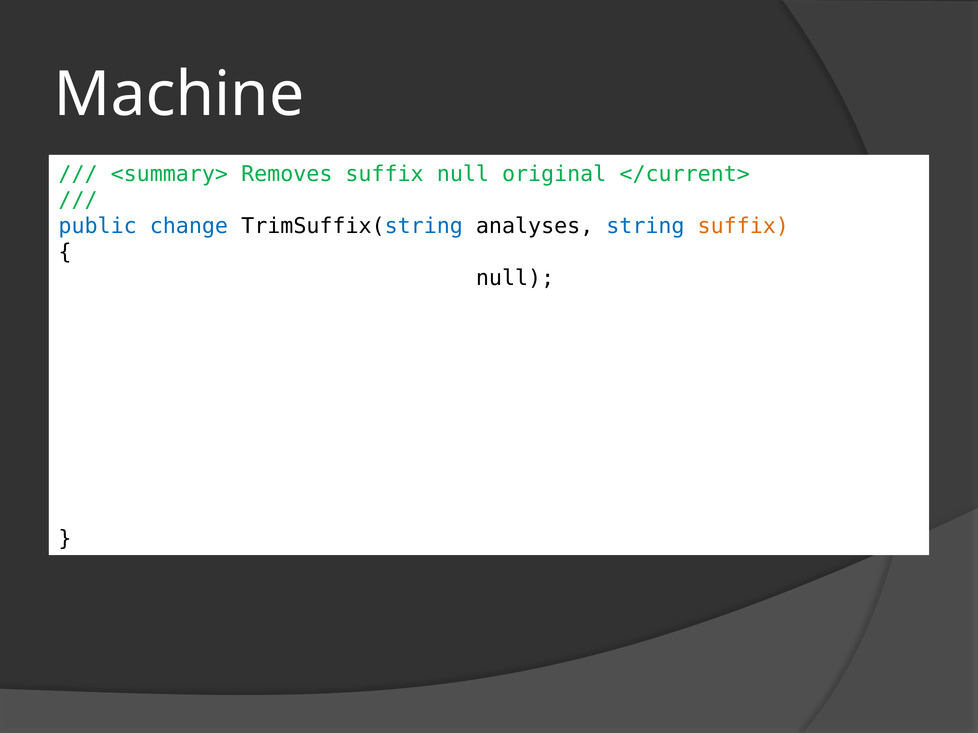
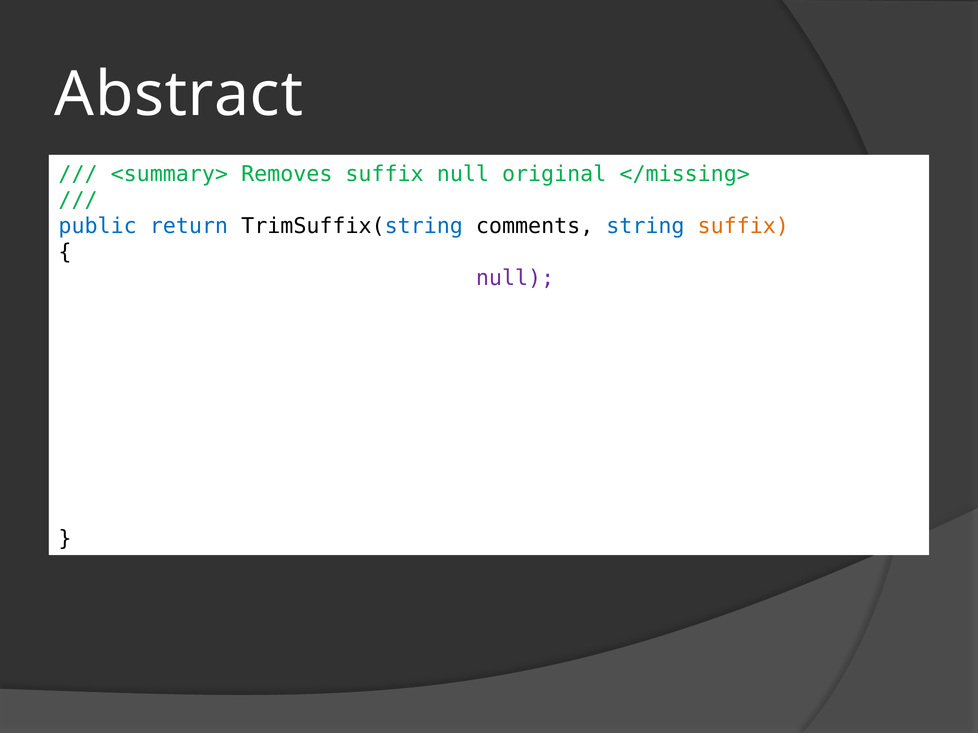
Machine: Machine -> Abstract (179, 95)
</current>: </current> -> </missing> (685, 174)
public change: change -> return (189, 226)
analyses: analyses -> comments (535, 226)
null colour: black -> purple (515, 278)
